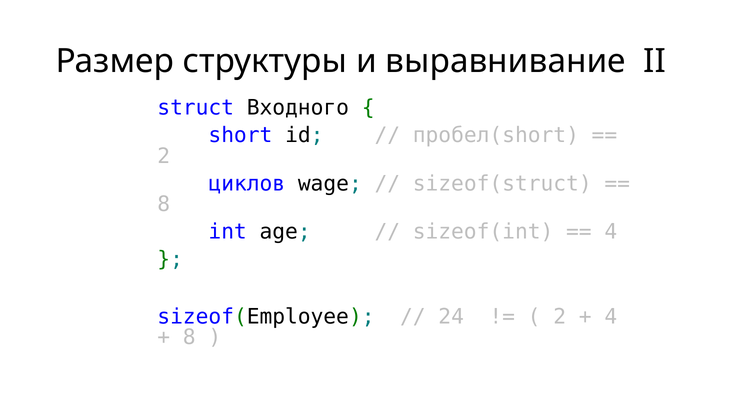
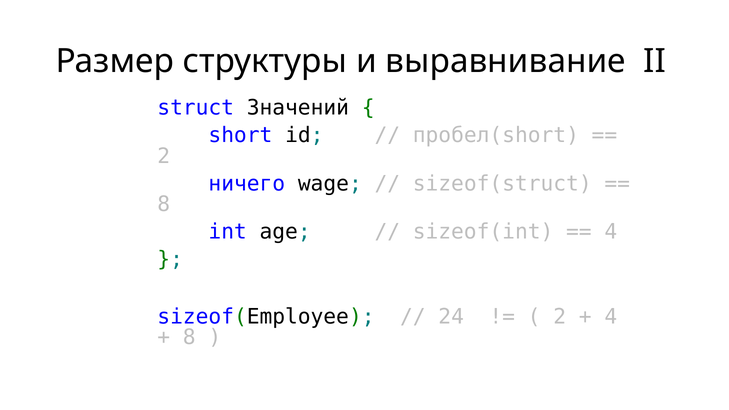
Входного: Входного -> Значений (298, 108)
циклов: циклов -> ничего (247, 184)
